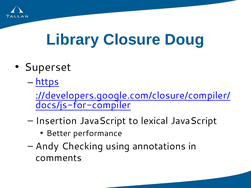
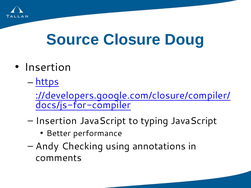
Library: Library -> Source (73, 40)
Superset: Superset -> Insertion (48, 67)
lexical: lexical -> typing (155, 121)
